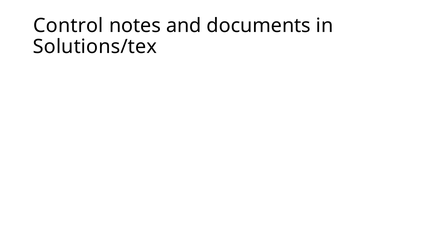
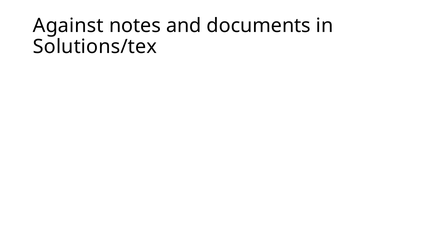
Control: Control -> Against (68, 26)
